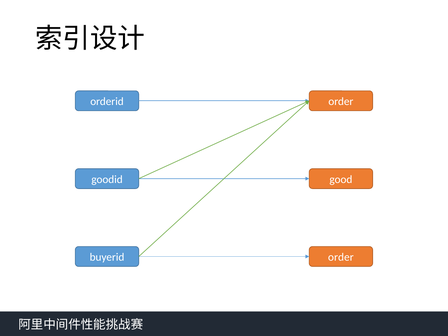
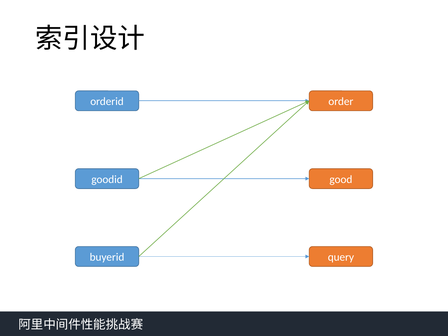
order: order -> query (341, 257)
